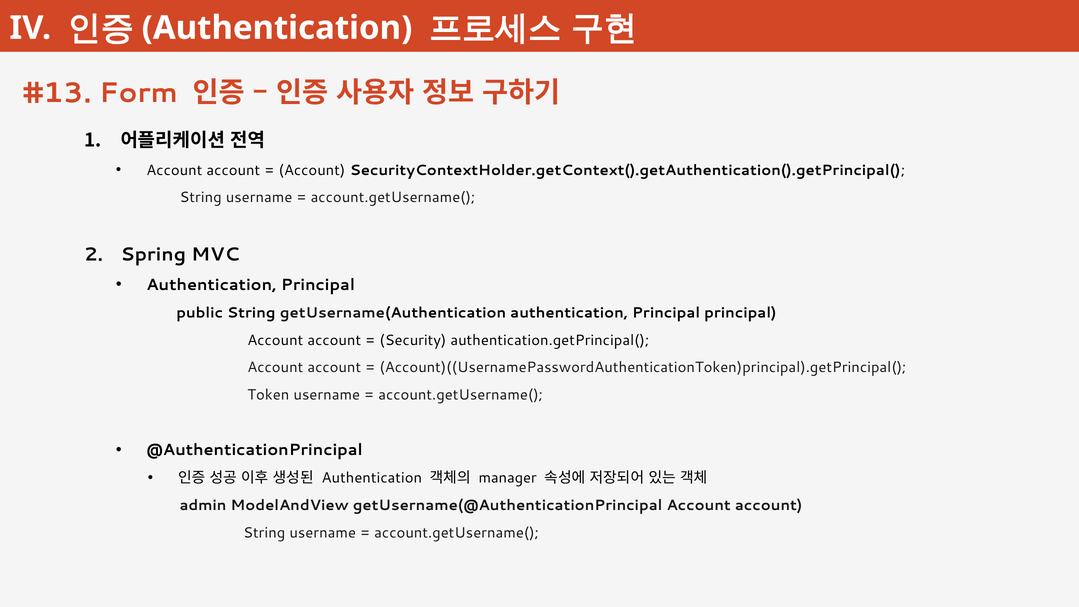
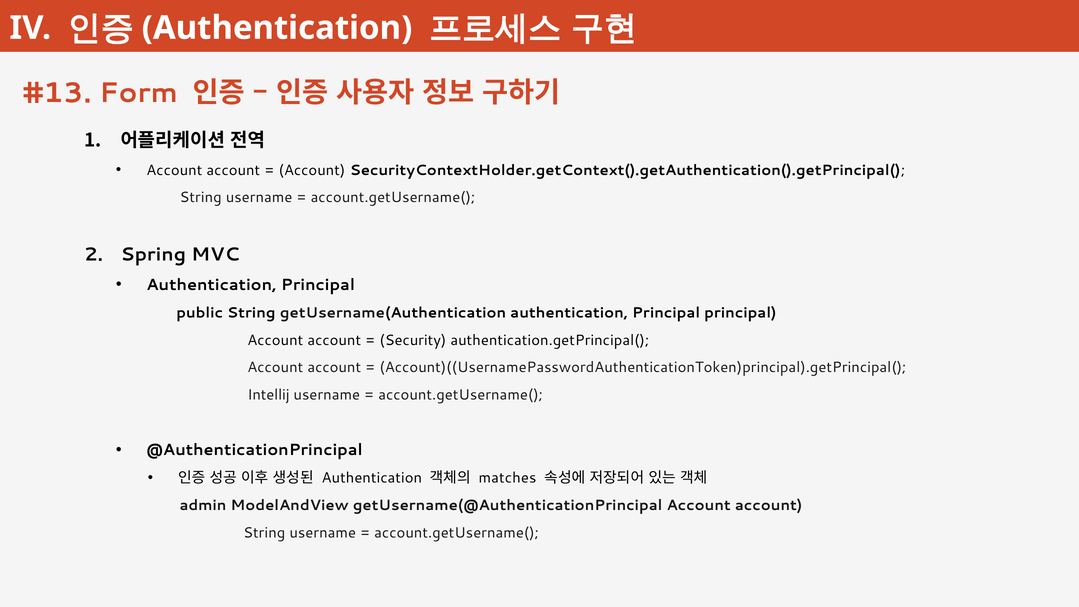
Token: Token -> Intellij (268, 395)
manager: manager -> matches (508, 478)
